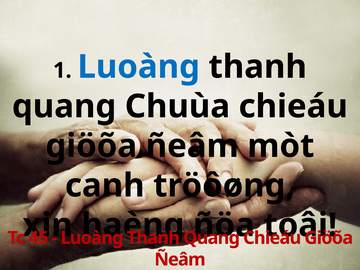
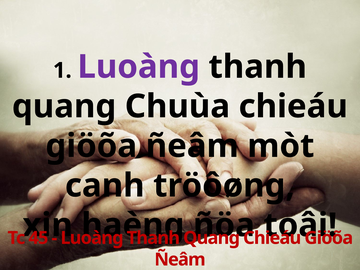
Luoàng colour: blue -> purple (139, 67)
